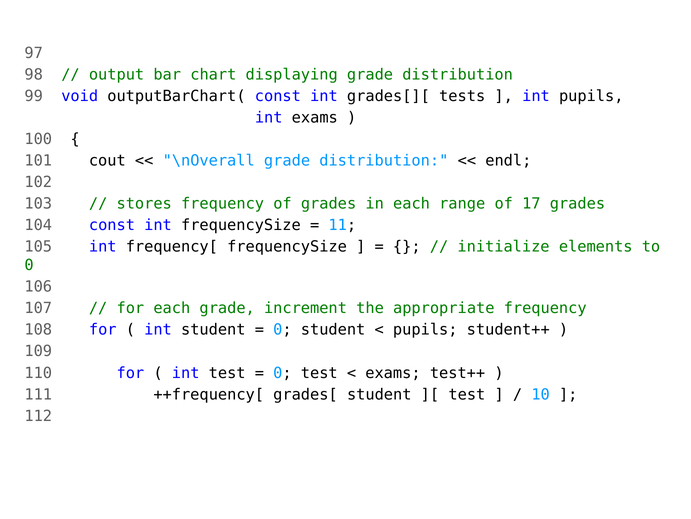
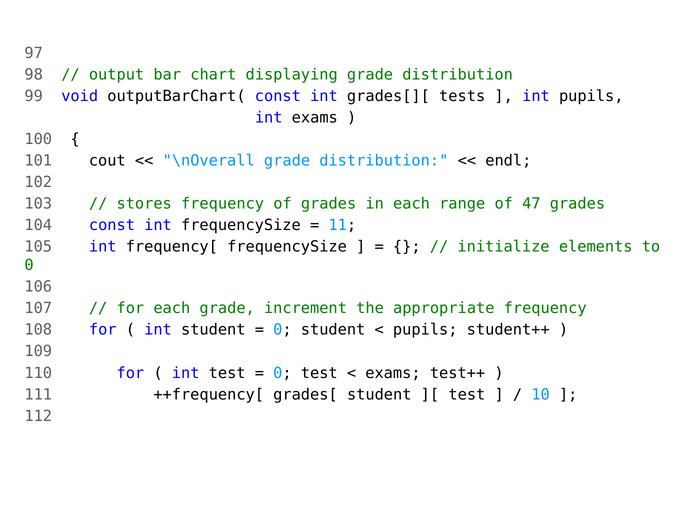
17: 17 -> 47 (531, 204)
